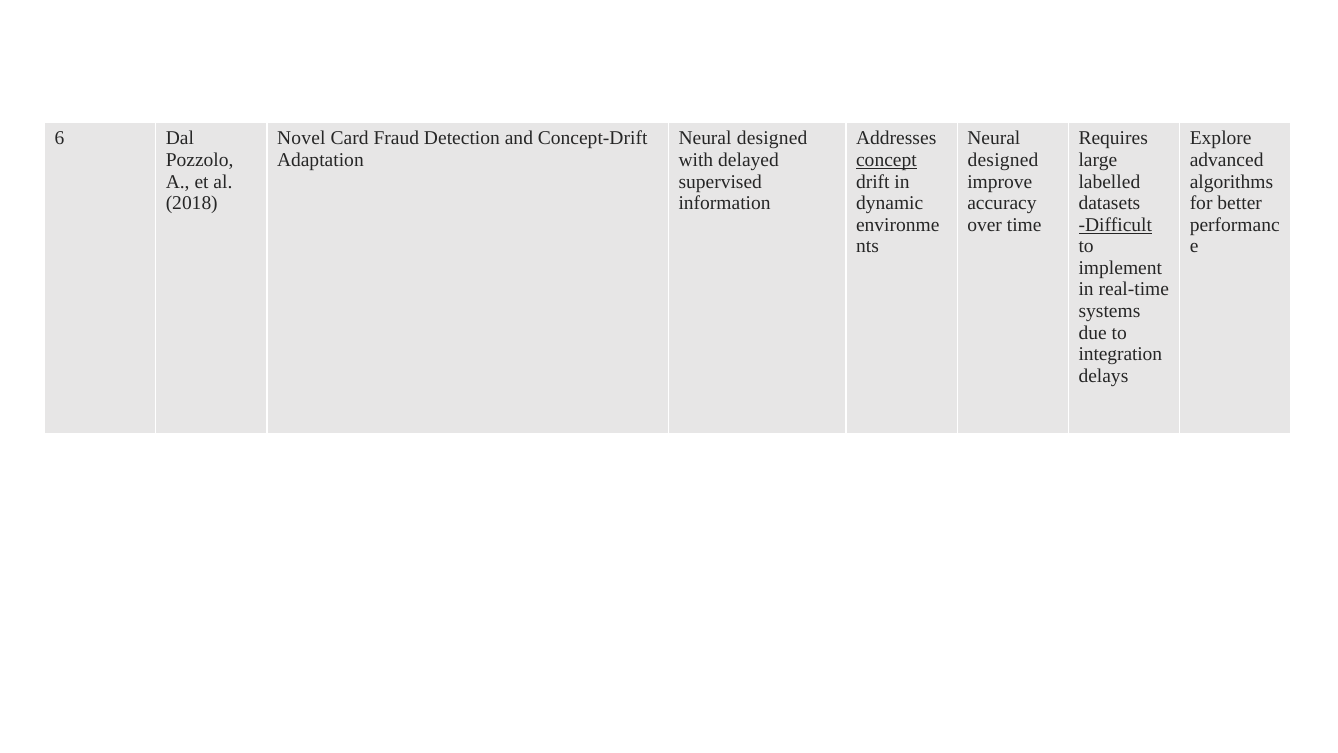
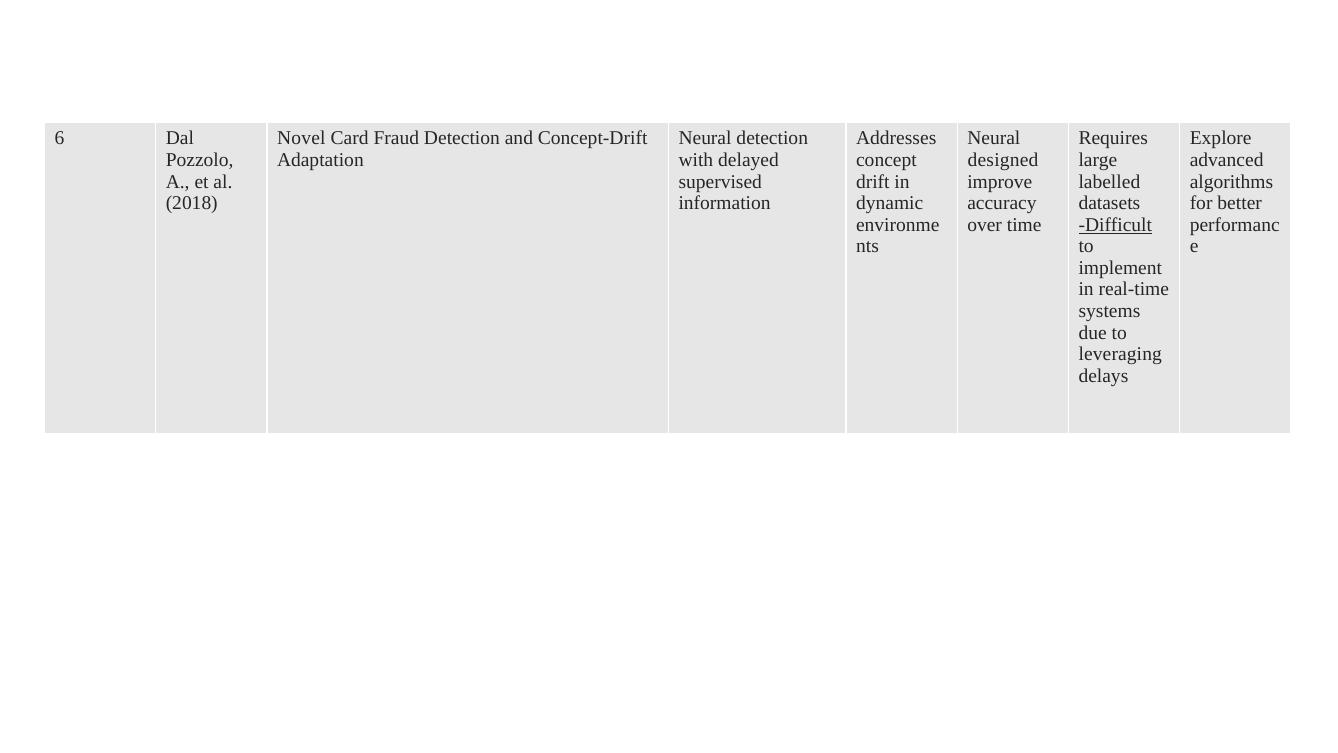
designed: designed -> detection (772, 138)
concept underline: present -> none (886, 160)
integration: integration -> leveraging (1120, 354)
